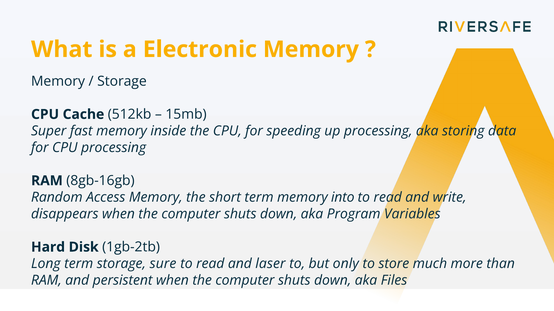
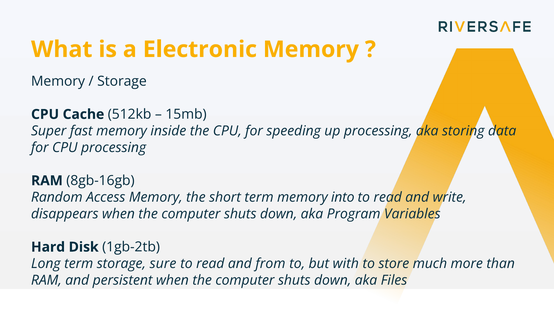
laser: laser -> from (270, 264)
only: only -> with (346, 264)
